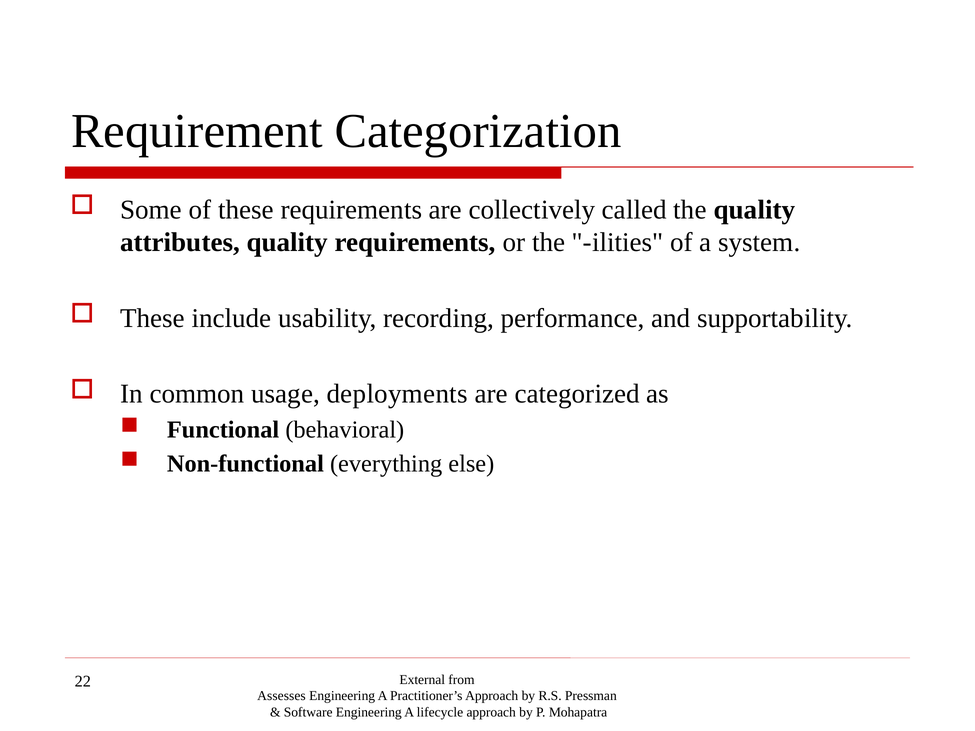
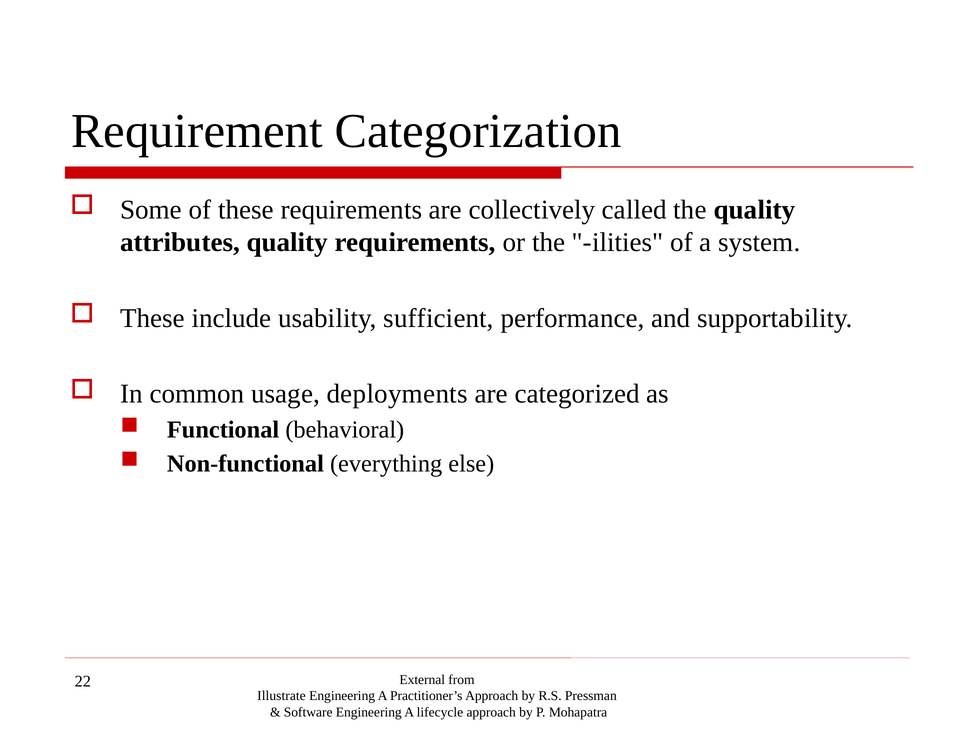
recording: recording -> sufficient (439, 318)
Assesses: Assesses -> Illustrate (281, 696)
